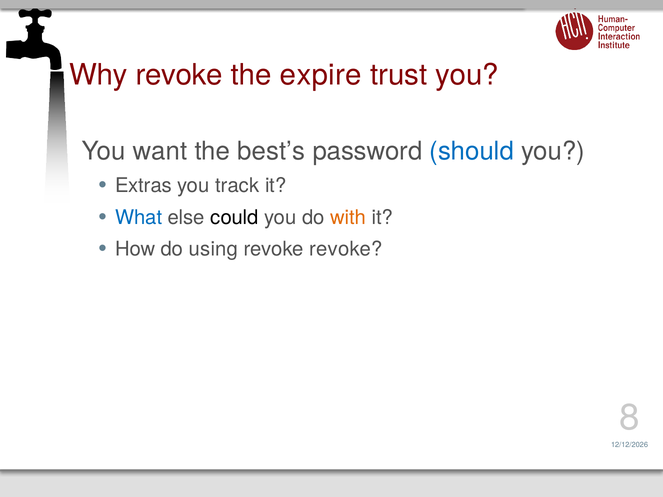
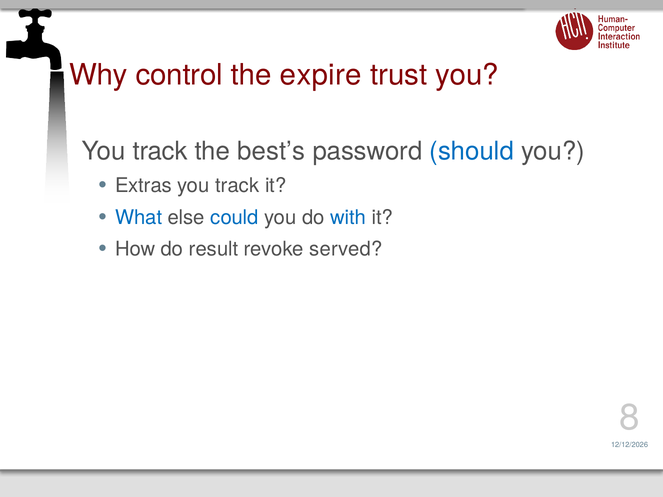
Why revoke: revoke -> control (179, 75)
want: want -> track (160, 151)
could colour: black -> blue (235, 217)
with colour: orange -> blue (348, 217)
using: using -> result (214, 249)
revoke revoke: revoke -> served (346, 249)
